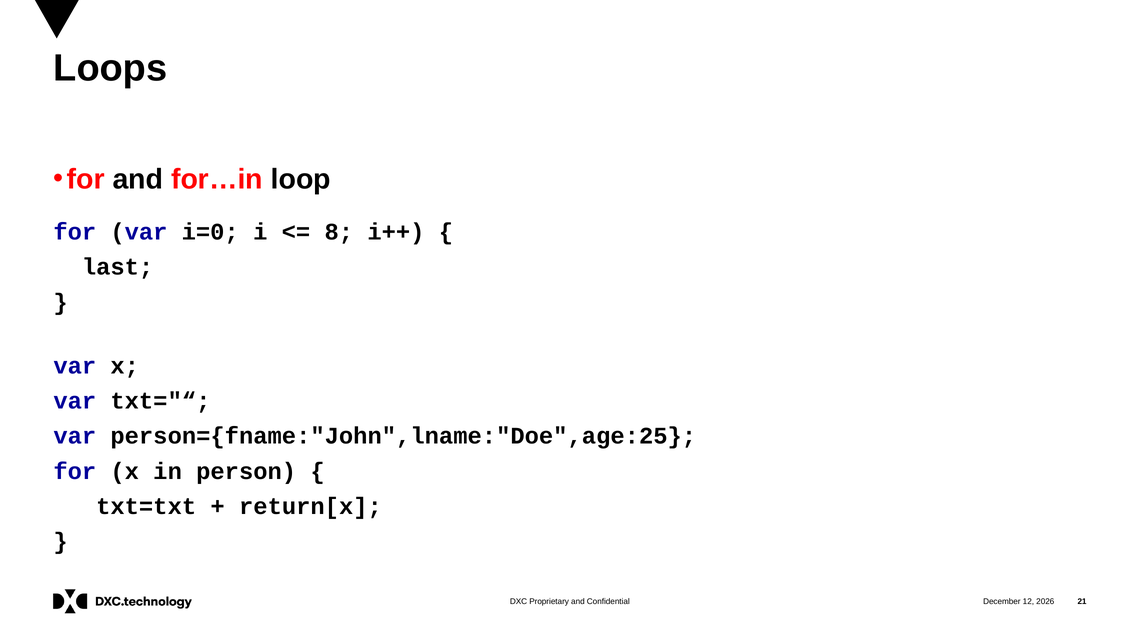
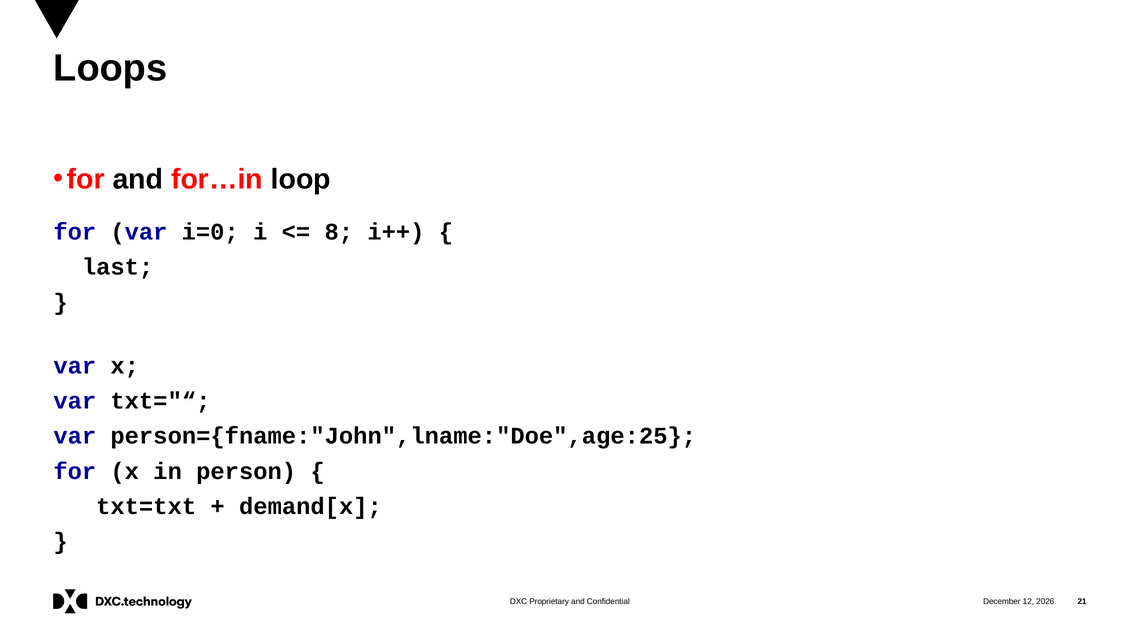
return[x: return[x -> demand[x (310, 506)
